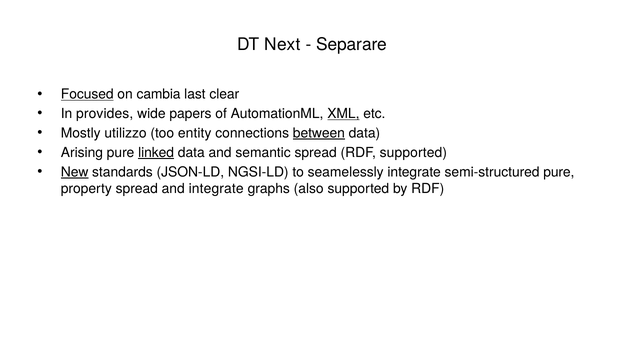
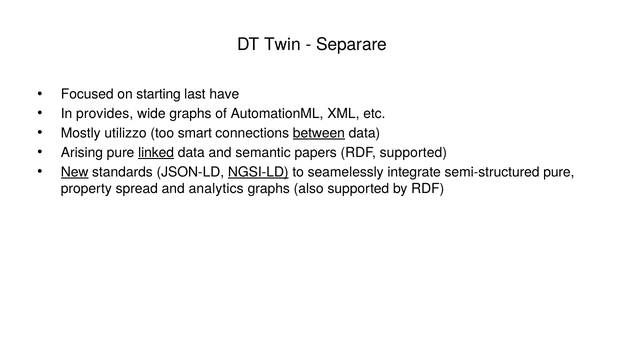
Next: Next -> Twin (283, 44)
Focused underline: present -> none (87, 94)
cambia: cambia -> starting (159, 94)
clear: clear -> have (224, 94)
wide papers: papers -> graphs (190, 114)
XML underline: present -> none (343, 114)
entity: entity -> smart (195, 133)
semantic spread: spread -> papers (316, 153)
NGSI-LD underline: none -> present (258, 172)
and integrate: integrate -> analytics (216, 189)
